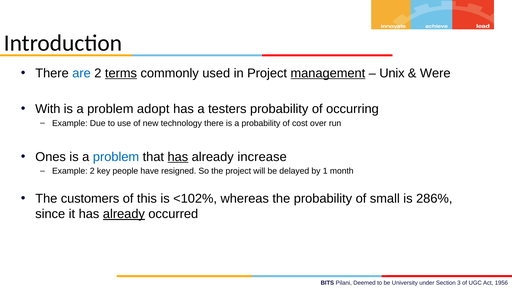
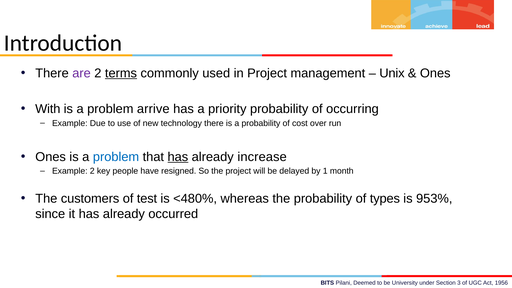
are colour: blue -> purple (82, 73)
management underline: present -> none (328, 73)
Were: Were -> Ones (435, 73)
adopt: adopt -> arrive (153, 109)
testers: testers -> priority (227, 109)
this: this -> test (147, 199)
<102%: <102% -> <480% (195, 199)
small: small -> types (385, 199)
286%: 286% -> 953% (434, 199)
already underline: present -> none (124, 214)
